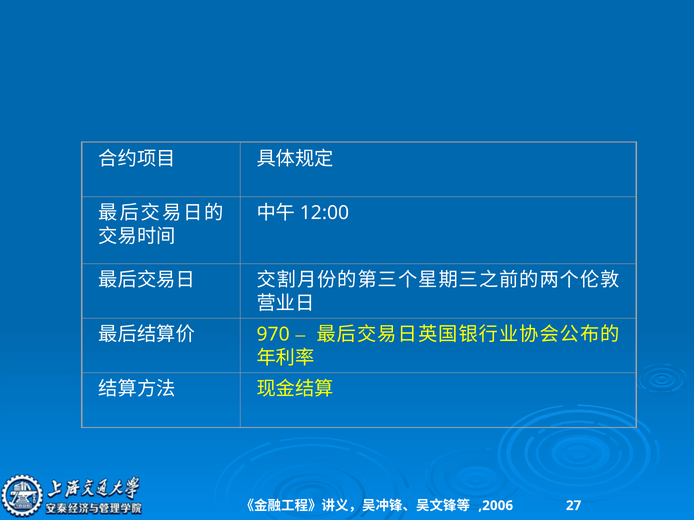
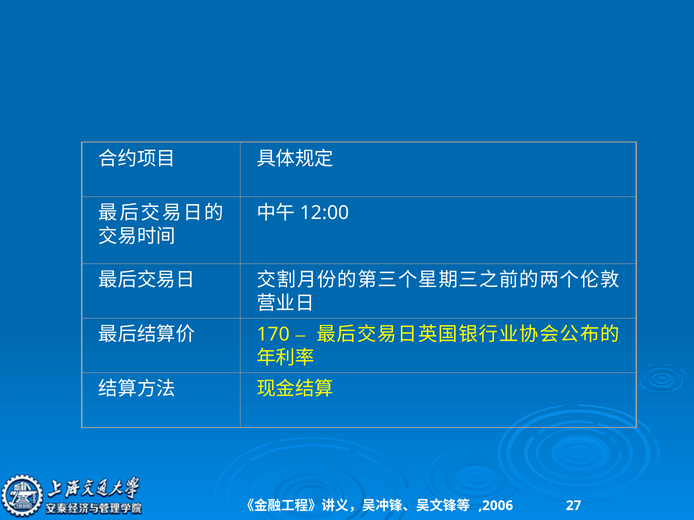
970: 970 -> 170 (273, 335)
